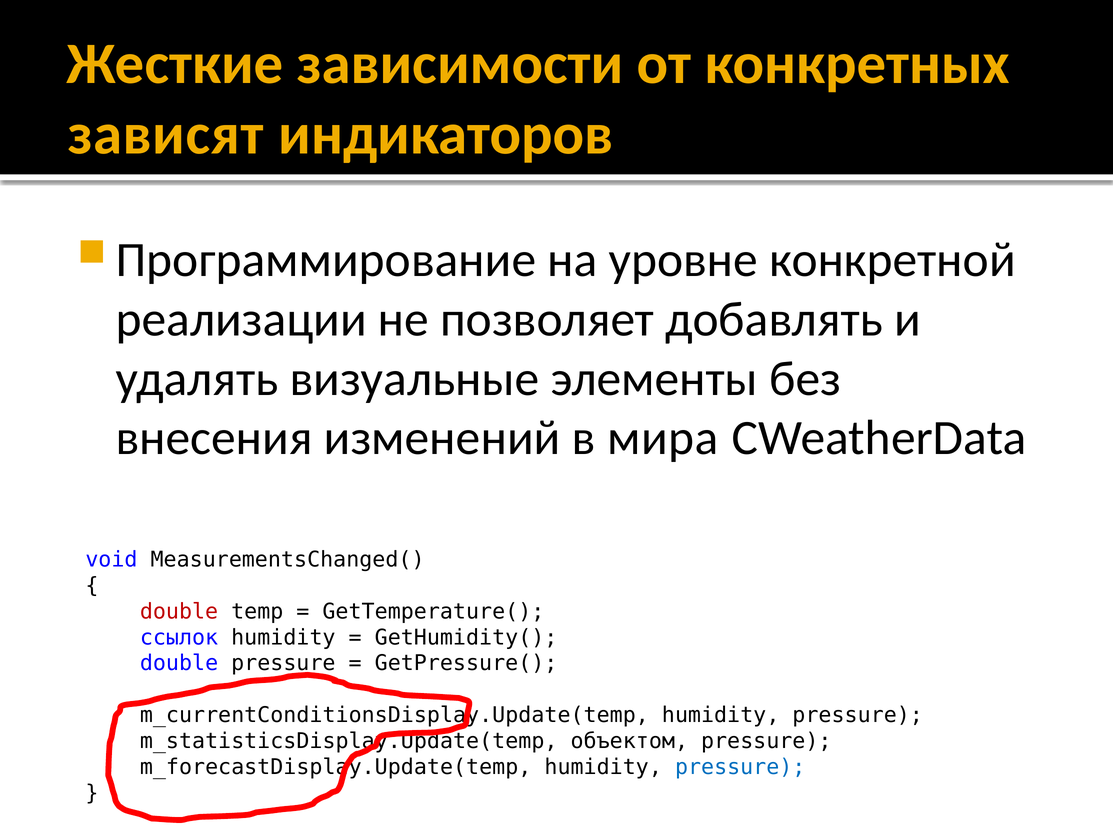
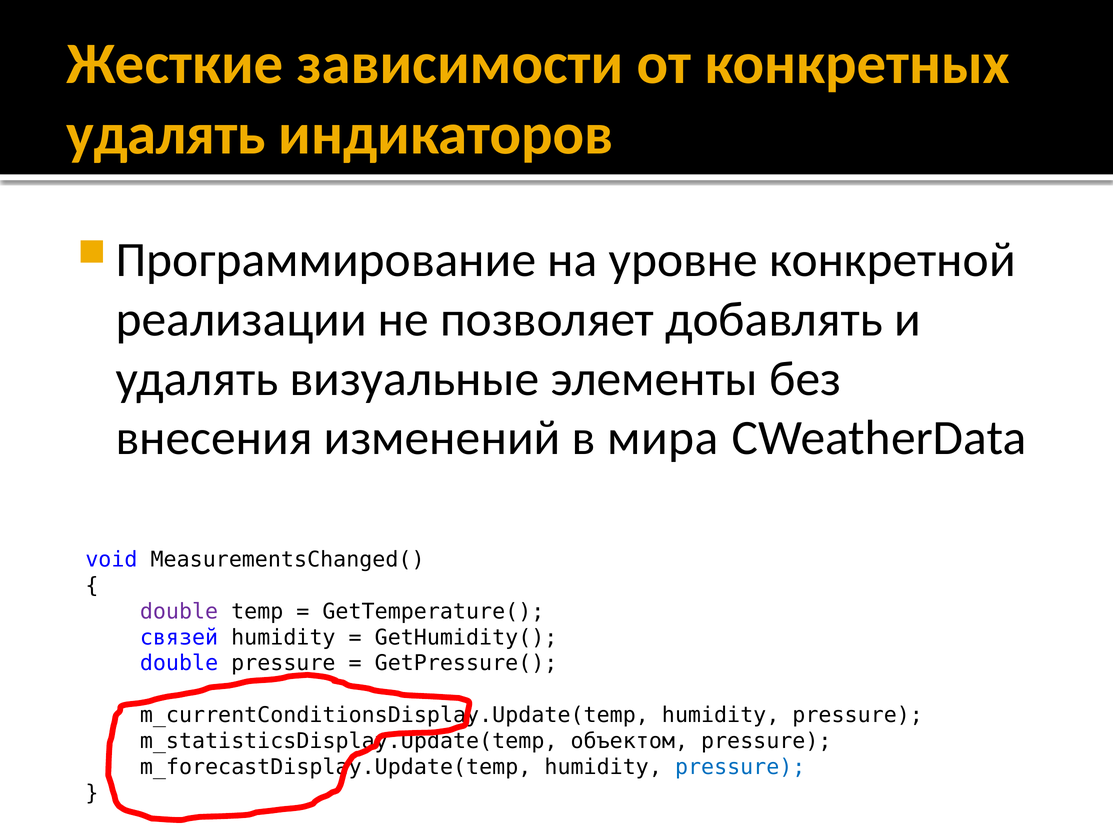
зависят: зависят -> удалять (166, 135)
double colour: red -> purple (179, 612)
ссылок: ссылок -> связей (179, 638)
